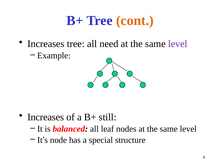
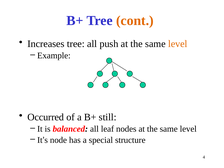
need: need -> push (109, 44)
level colour: purple -> orange (178, 44)
Increases: Increases -> Occurred (46, 117)
